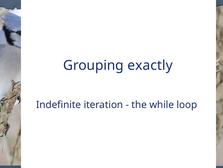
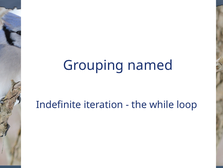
exactly: exactly -> named (150, 65)
